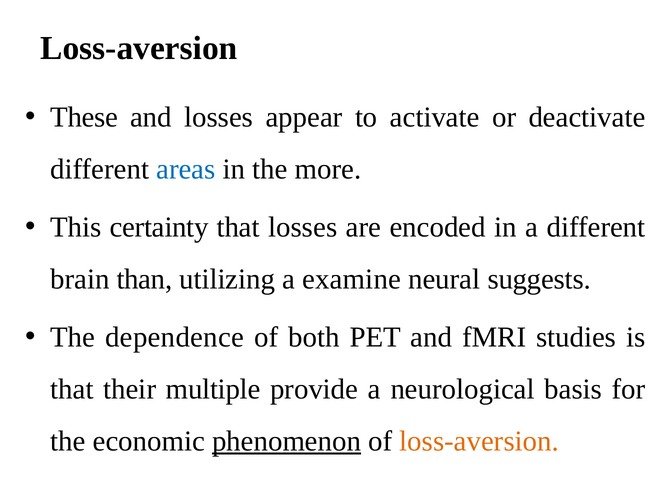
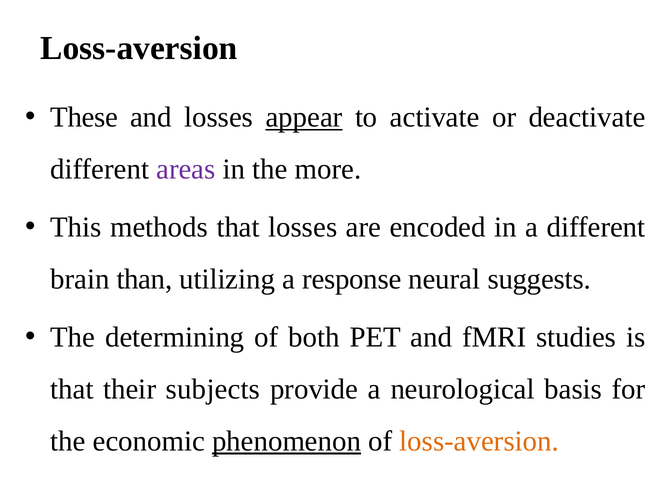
appear underline: none -> present (304, 117)
areas colour: blue -> purple (186, 169)
certainty: certainty -> methods (159, 227)
examine: examine -> response (352, 279)
dependence: dependence -> determining (175, 337)
multiple: multiple -> subjects (213, 389)
